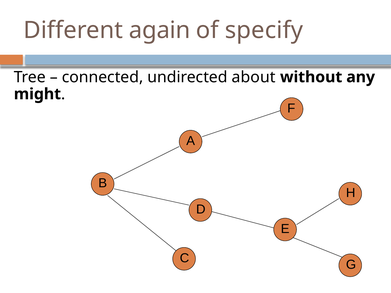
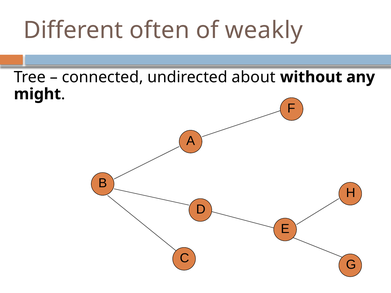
again: again -> often (159, 30)
specify: specify -> weakly (264, 30)
